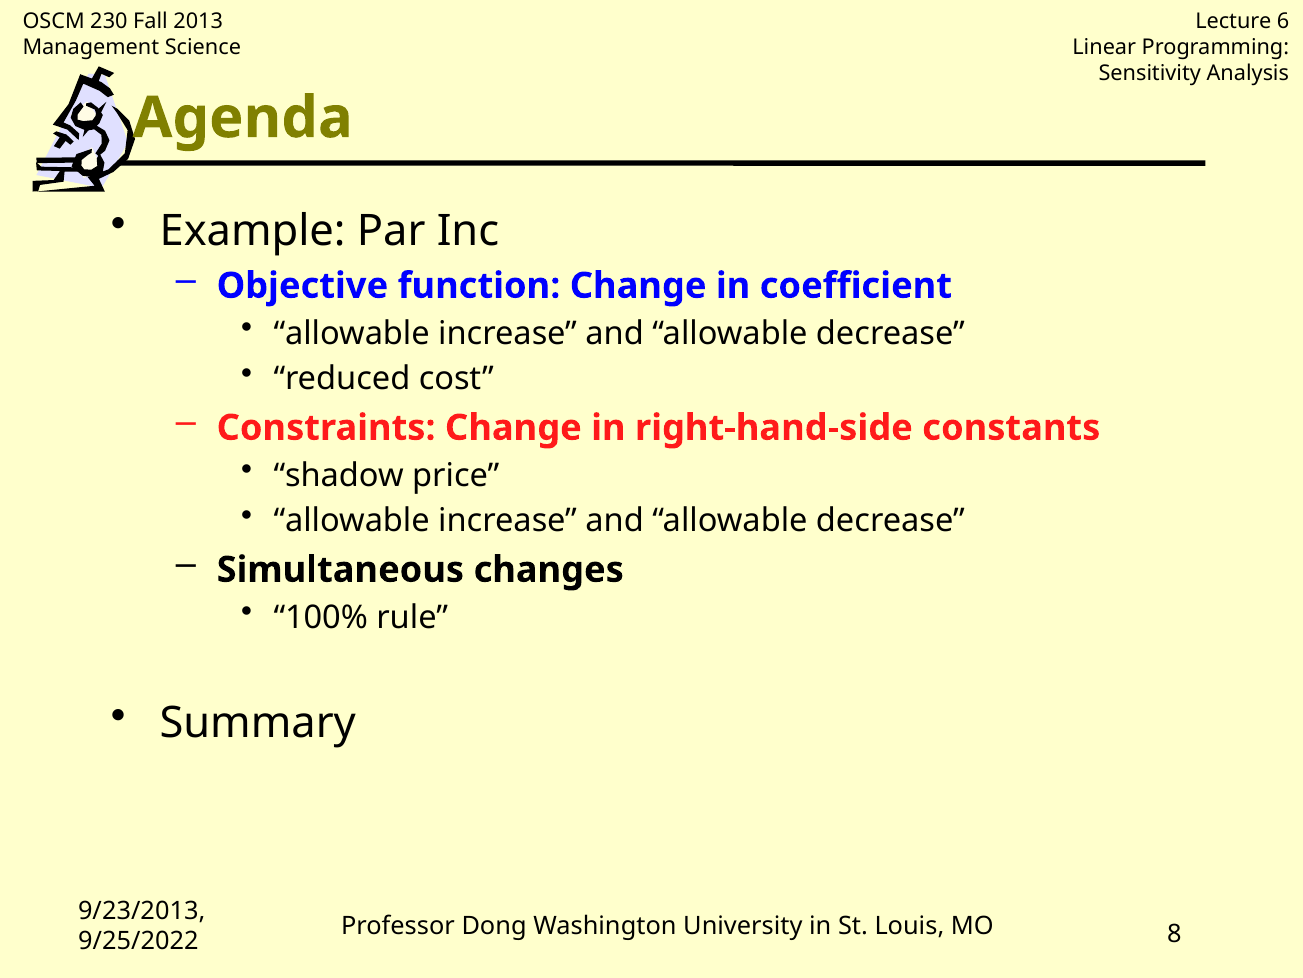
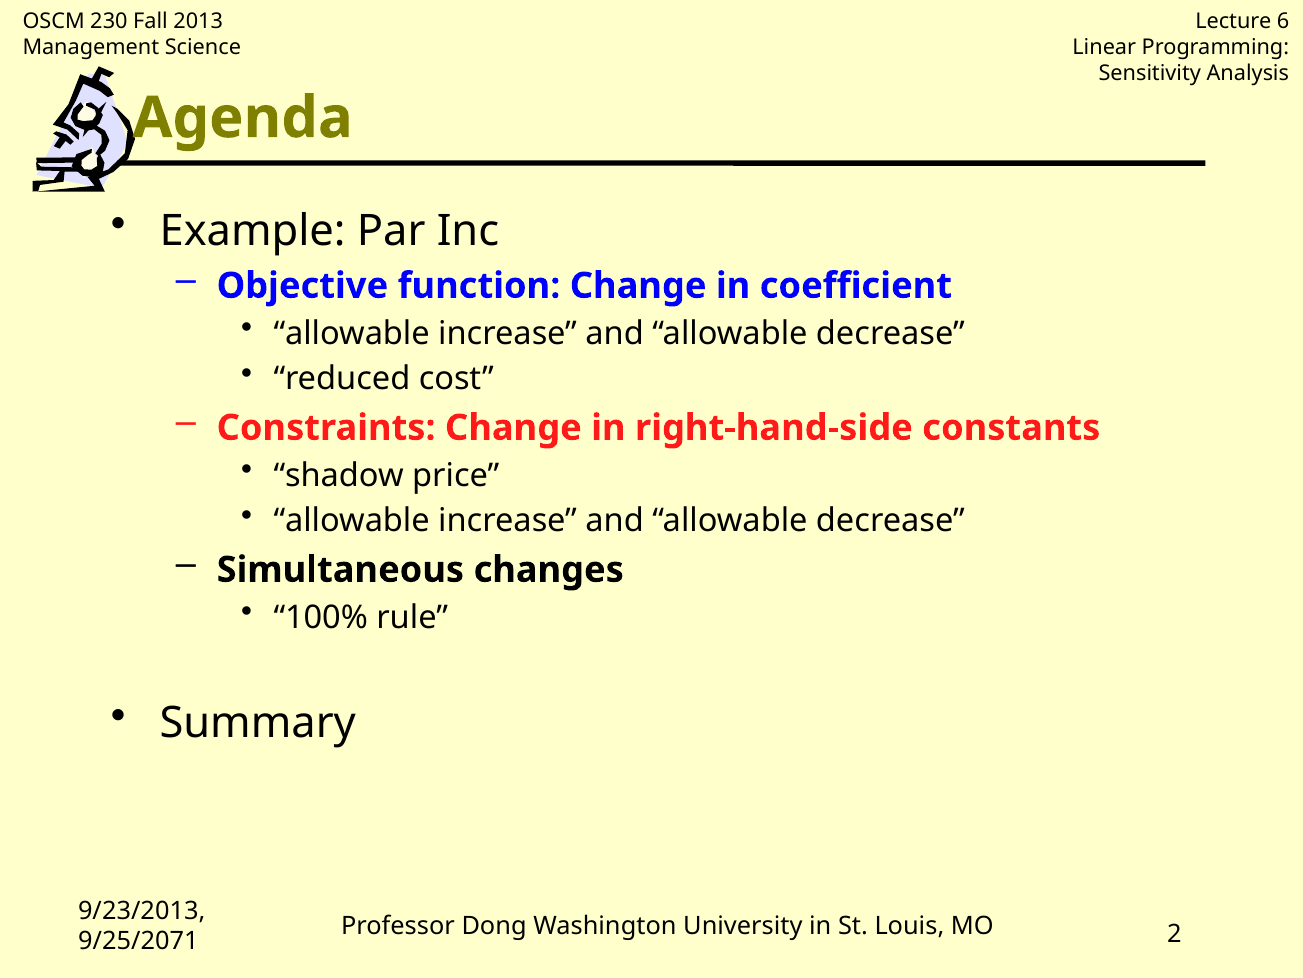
8: 8 -> 2 (1174, 934)
9/25/2022: 9/25/2022 -> 9/25/2071 (138, 941)
